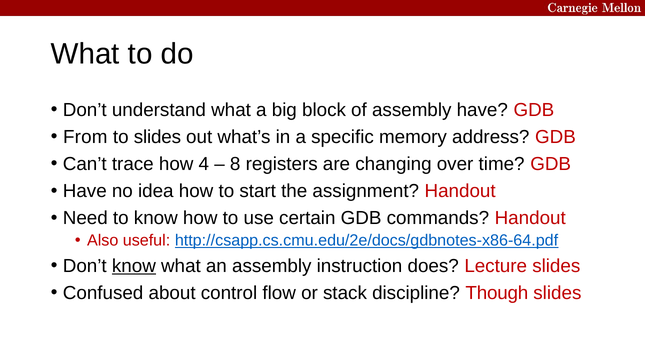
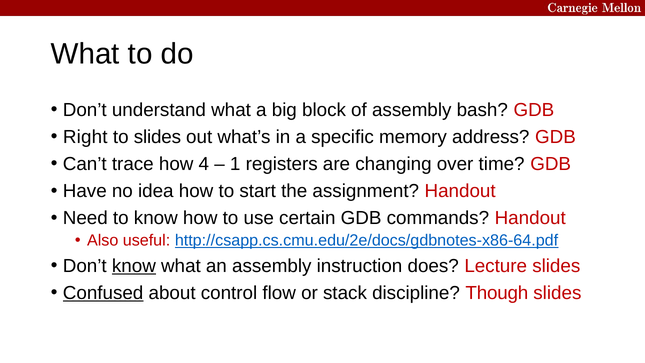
assembly have: have -> bash (482, 110)
From: From -> Right (85, 137)
8: 8 -> 1 (235, 164)
Confused underline: none -> present (103, 293)
